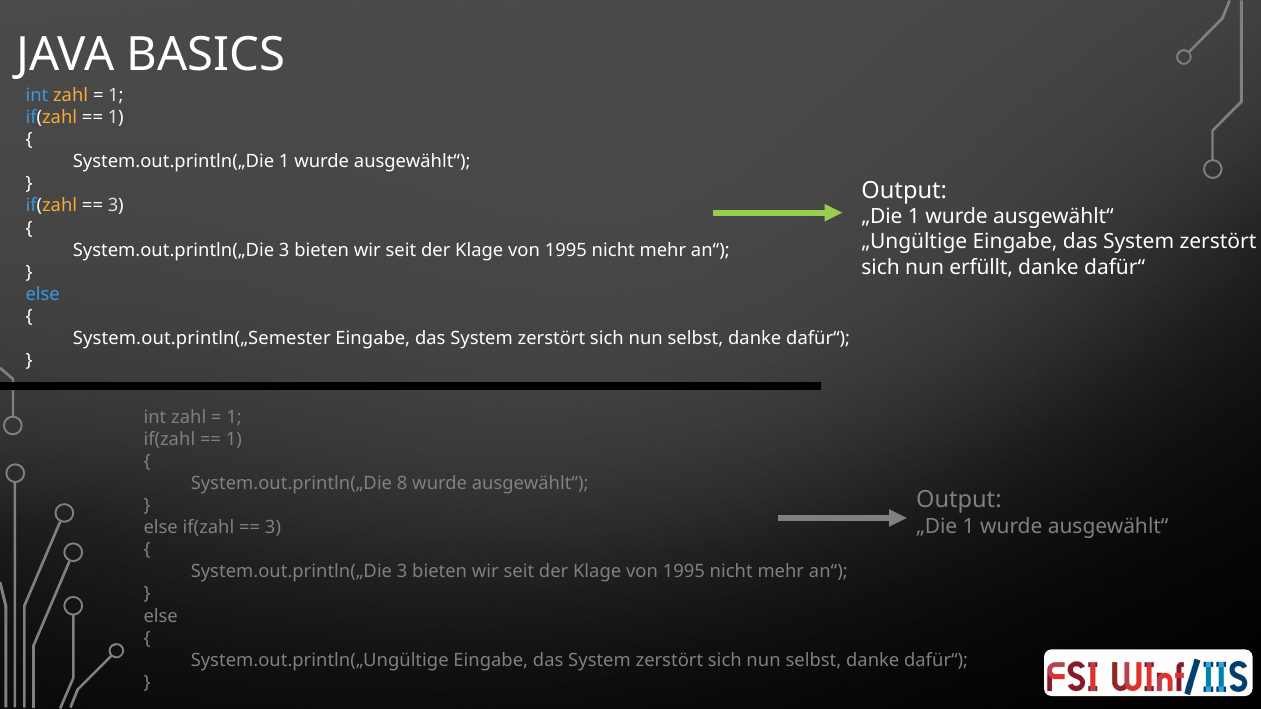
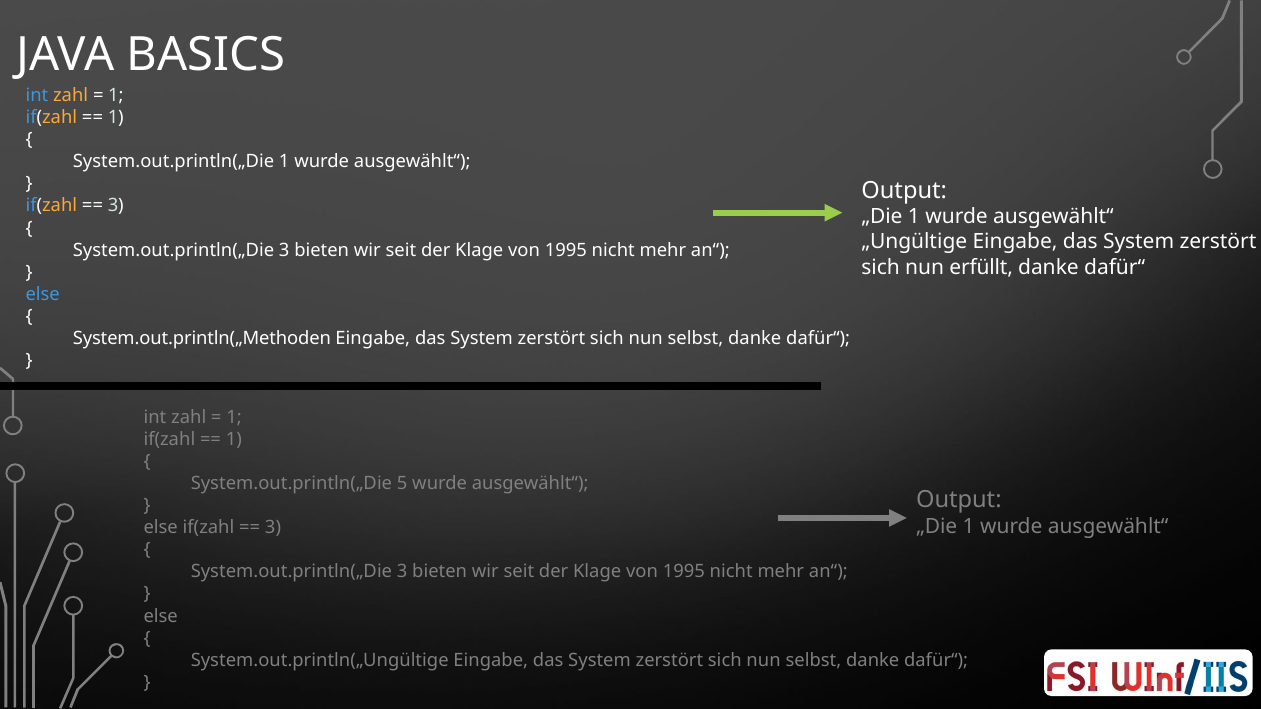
System.out.println(„Semester: System.out.println(„Semester -> System.out.println(„Methoden (202, 338)
8: 8 -> 5 (402, 484)
